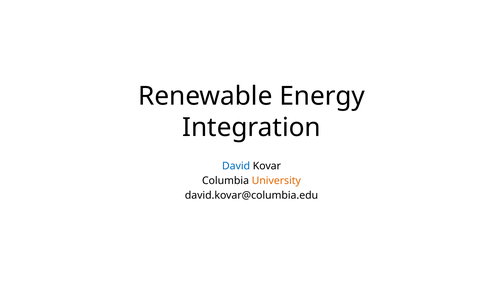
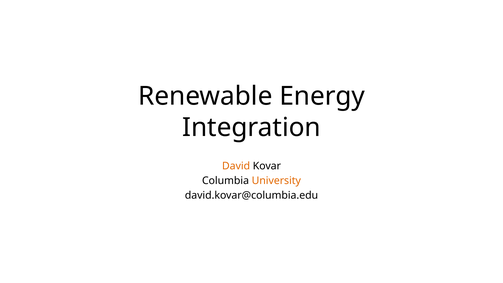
David colour: blue -> orange (236, 166)
